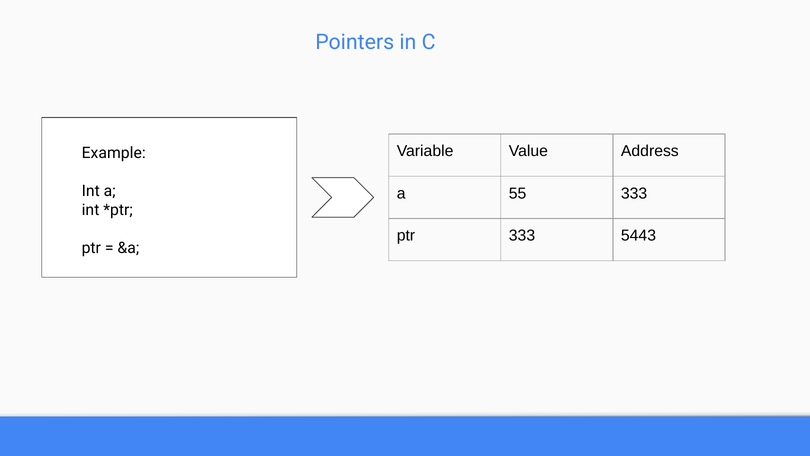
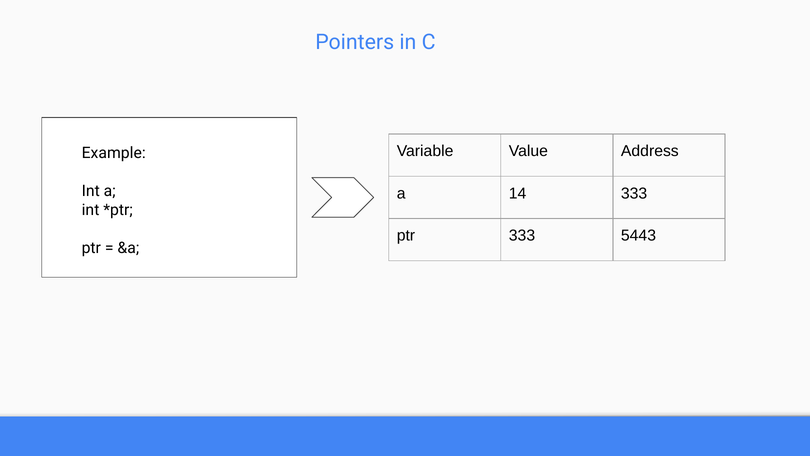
55: 55 -> 14 (518, 193)
